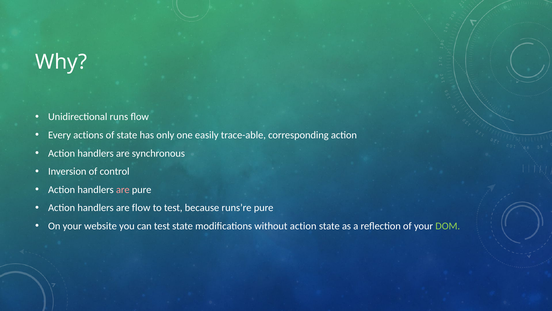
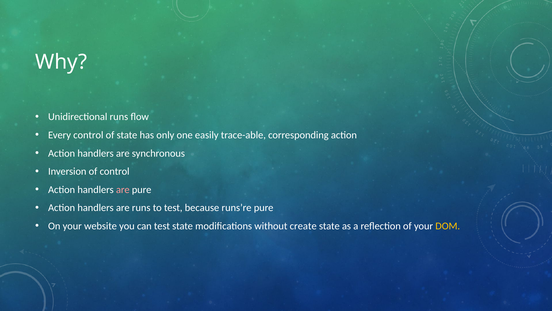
Every actions: actions -> control (88, 135)
are flow: flow -> runs (141, 208)
without action: action -> create (303, 226)
DOM colour: light green -> yellow (448, 226)
